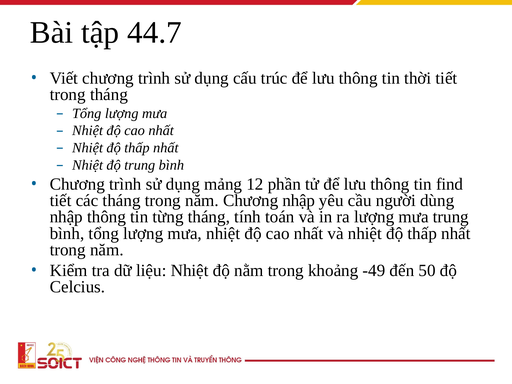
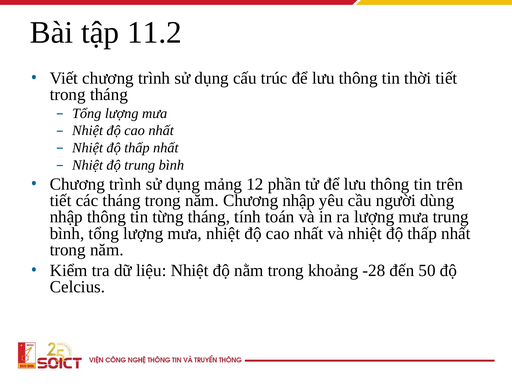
44.7: 44.7 -> 11.2 (154, 33)
find: find -> trên (450, 184)
-49: -49 -> -28 (374, 270)
